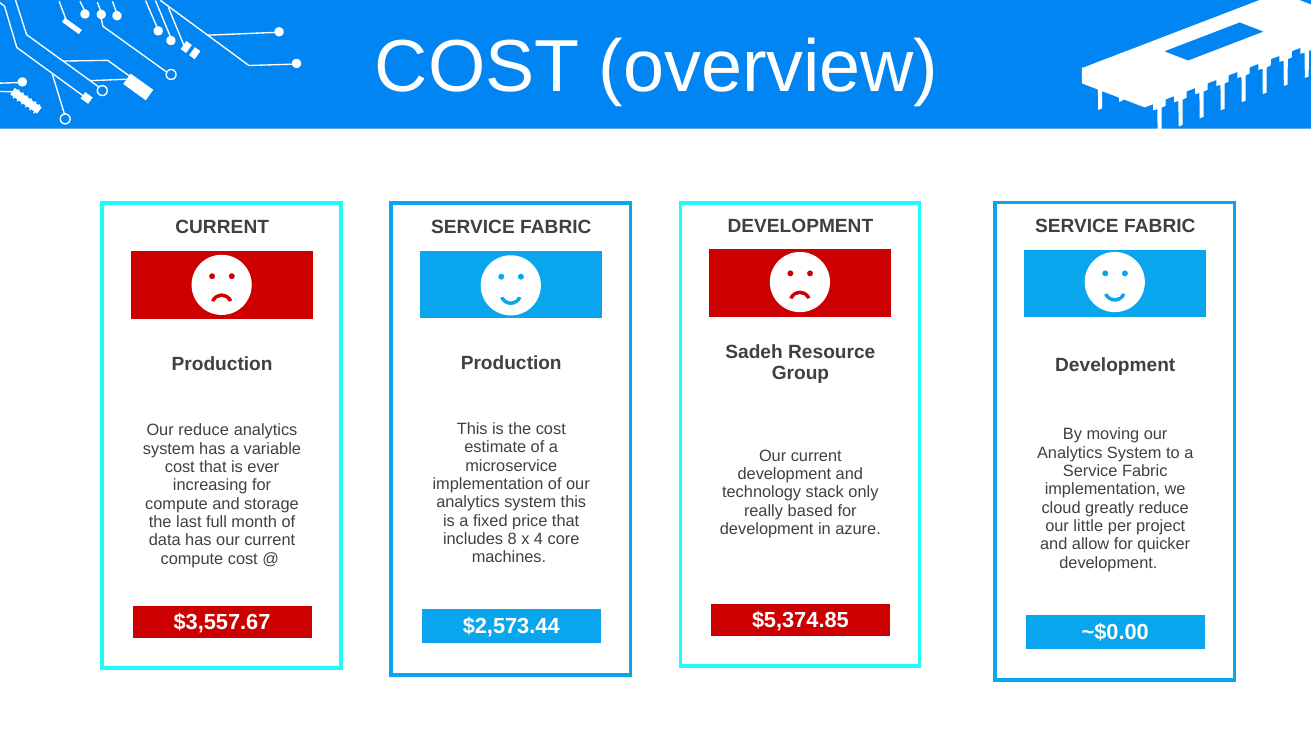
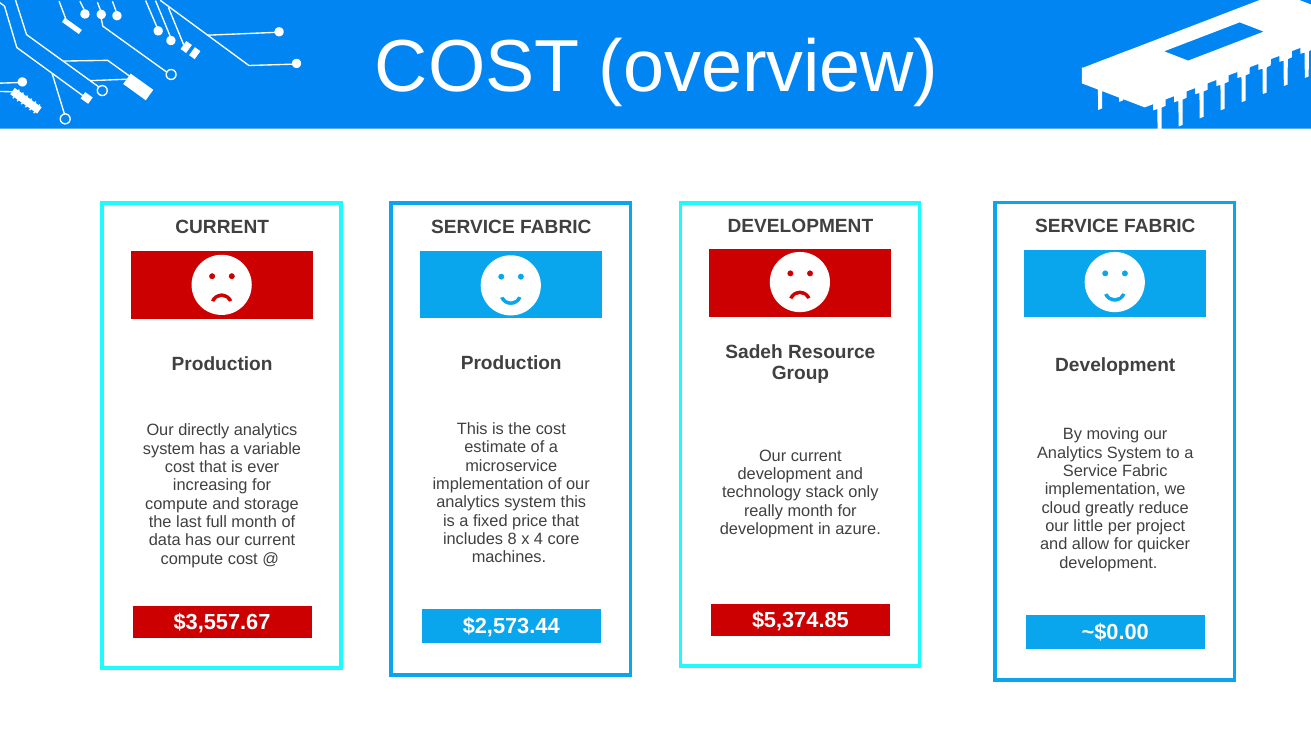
Our reduce: reduce -> directly (204, 431)
really based: based -> month (810, 511)
